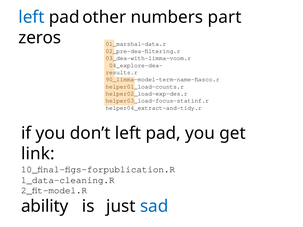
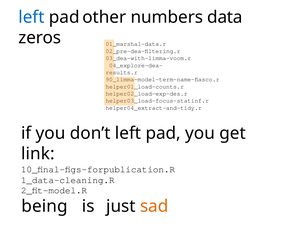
part: part -> data (225, 17)
ability: ability -> being (45, 206)
sad colour: blue -> orange (154, 206)
